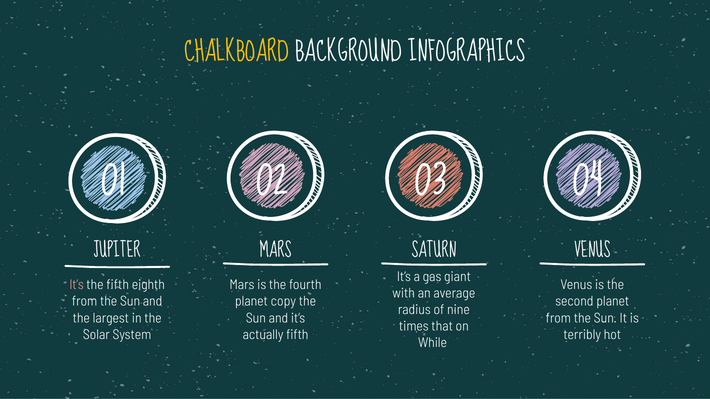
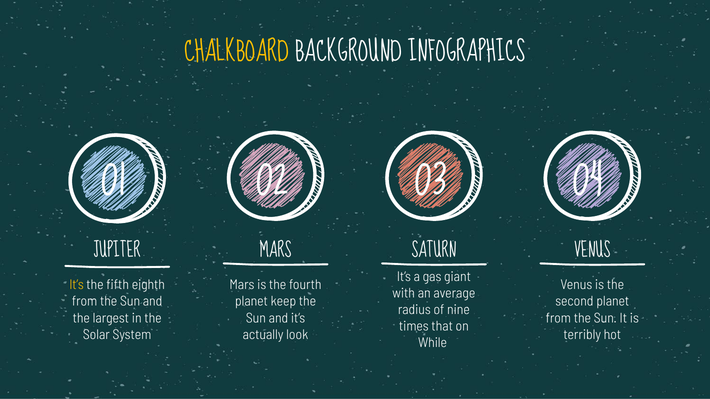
It’s colour: pink -> yellow (77, 285)
copy: copy -> keep (283, 302)
actually fifth: fifth -> look (297, 335)
